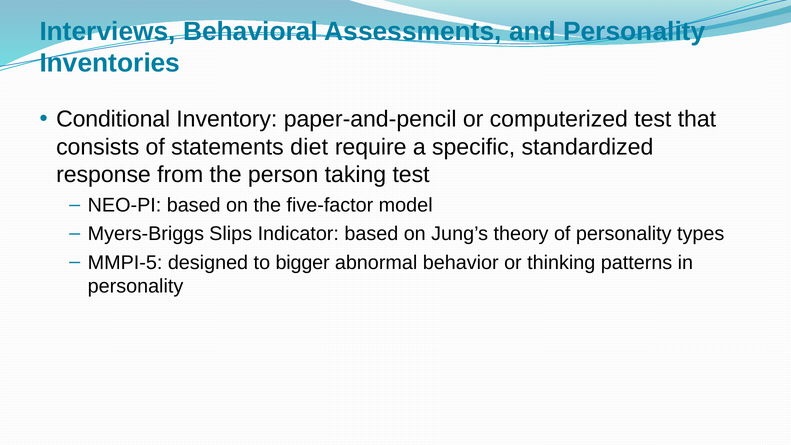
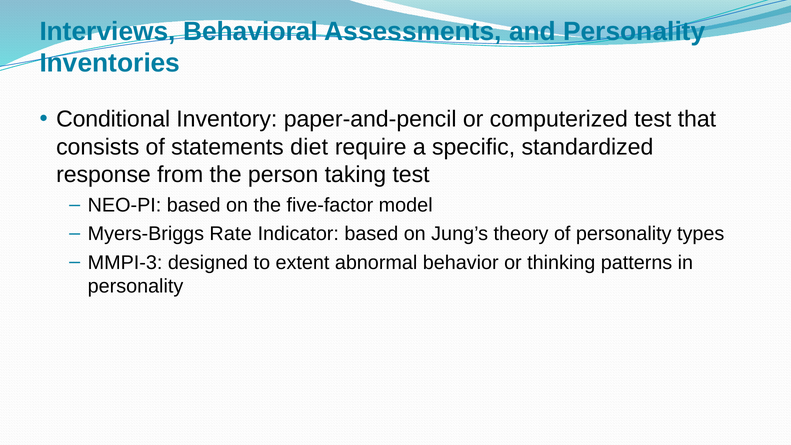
Slips: Slips -> Rate (231, 234)
MMPI-5: MMPI-5 -> MMPI-3 (125, 262)
bigger: bigger -> extent (302, 262)
